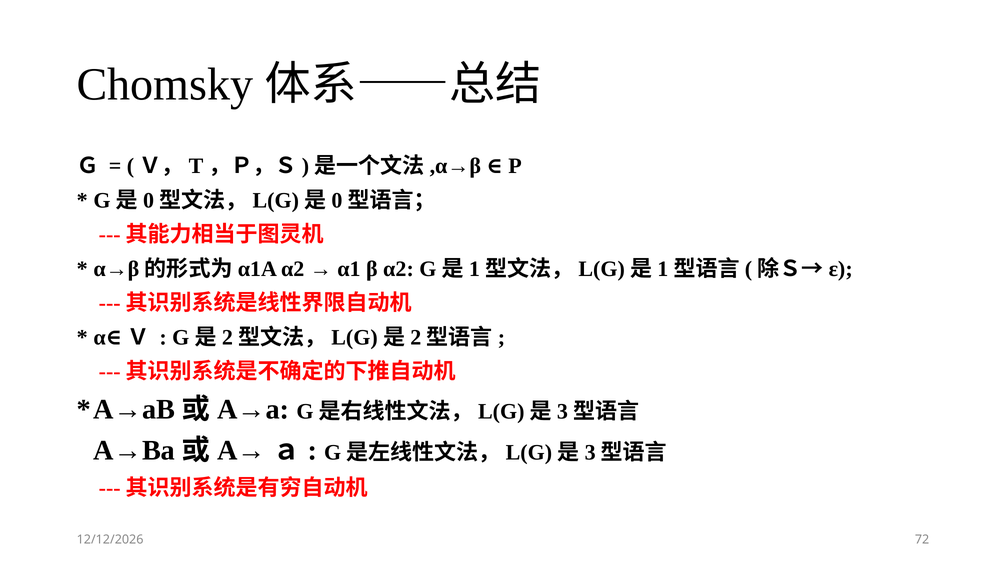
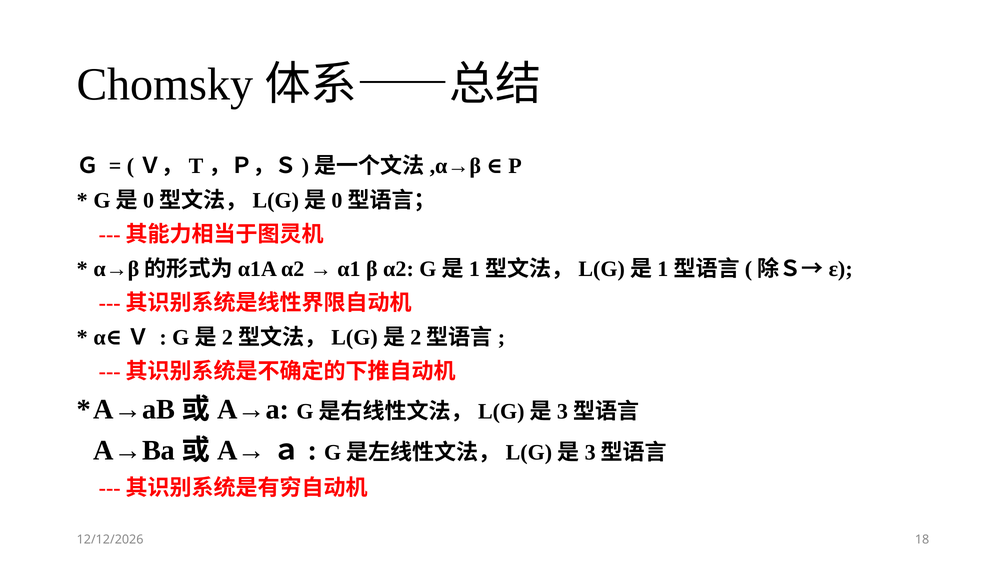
72: 72 -> 18 (922, 539)
